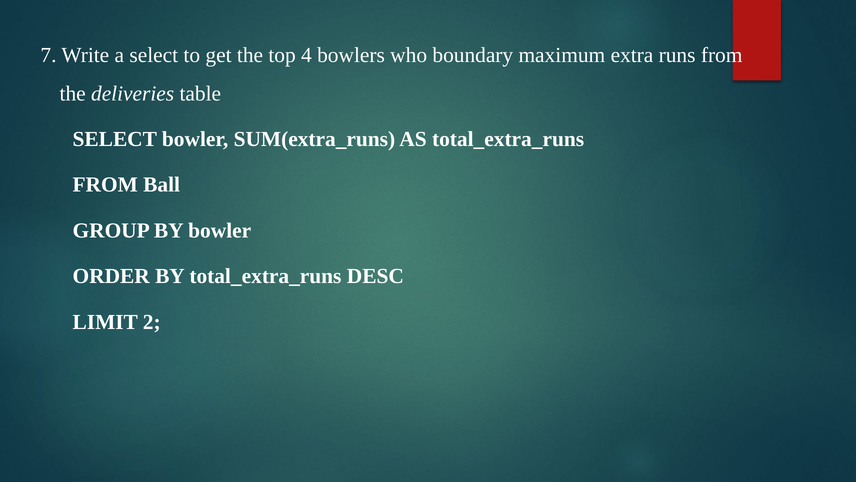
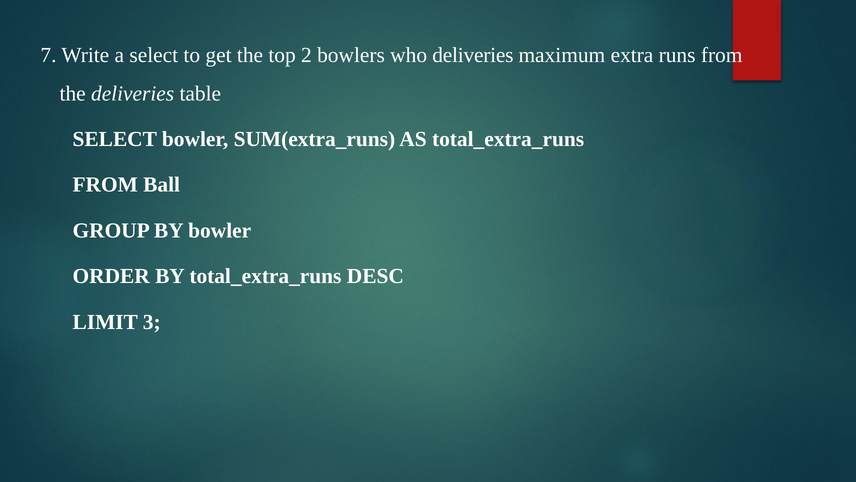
4: 4 -> 2 (306, 55)
who boundary: boundary -> deliveries (473, 55)
2: 2 -> 3 (152, 322)
